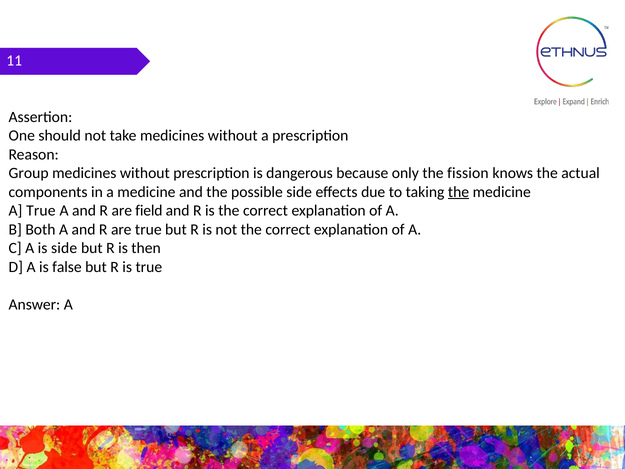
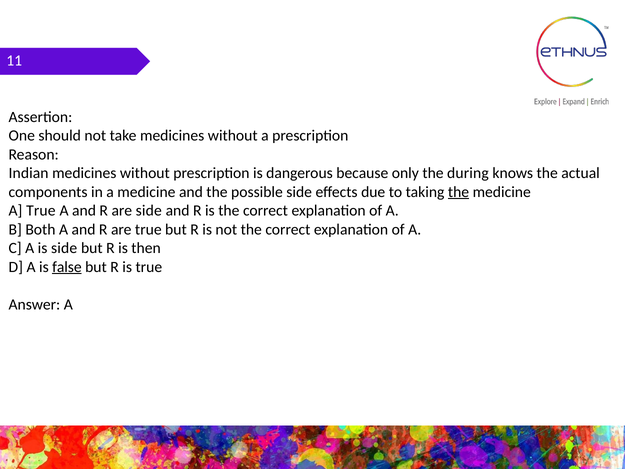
Group: Group -> Indian (29, 173)
fission: fission -> during (468, 173)
are field: field -> side (149, 211)
false underline: none -> present (67, 267)
